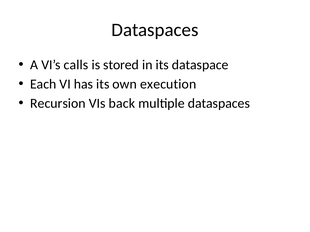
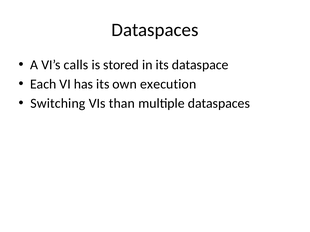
Recursion: Recursion -> Switching (58, 104)
back: back -> than (122, 104)
